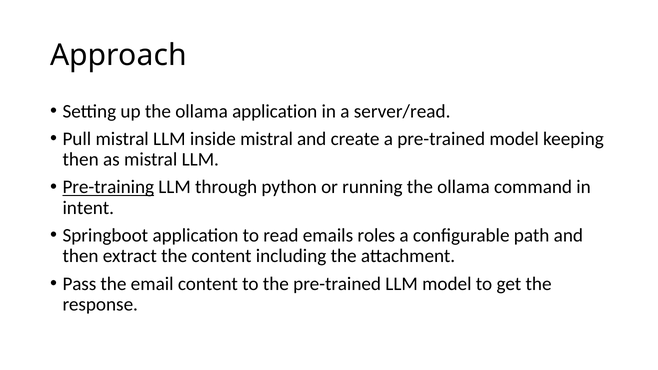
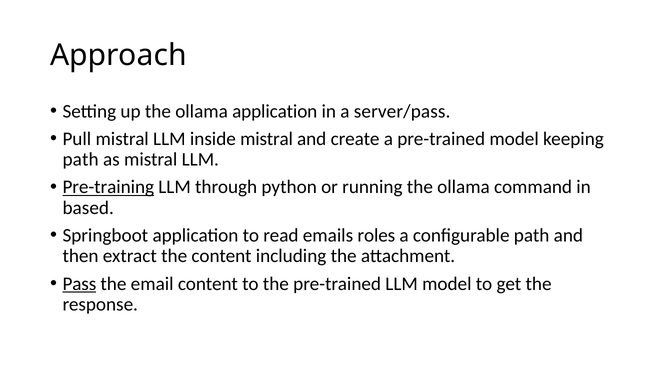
server/read: server/read -> server/pass (402, 111)
then: then -> path (81, 160)
intent: intent -> based (88, 208)
Pass underline: none -> present (79, 284)
